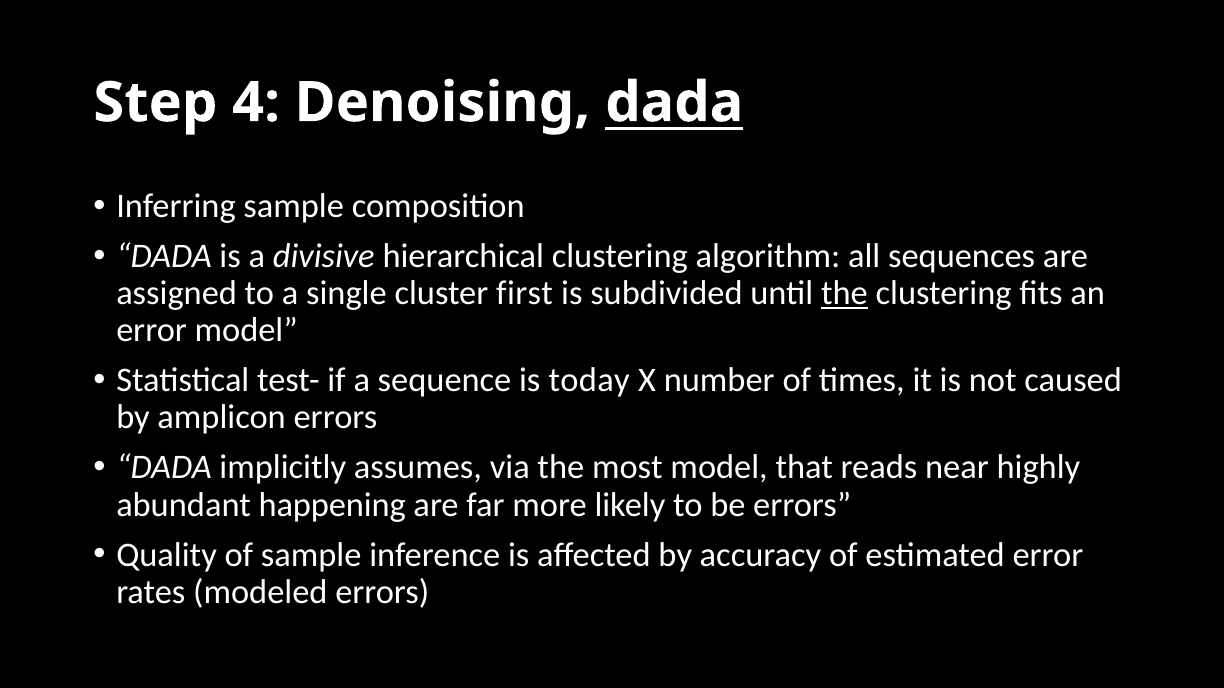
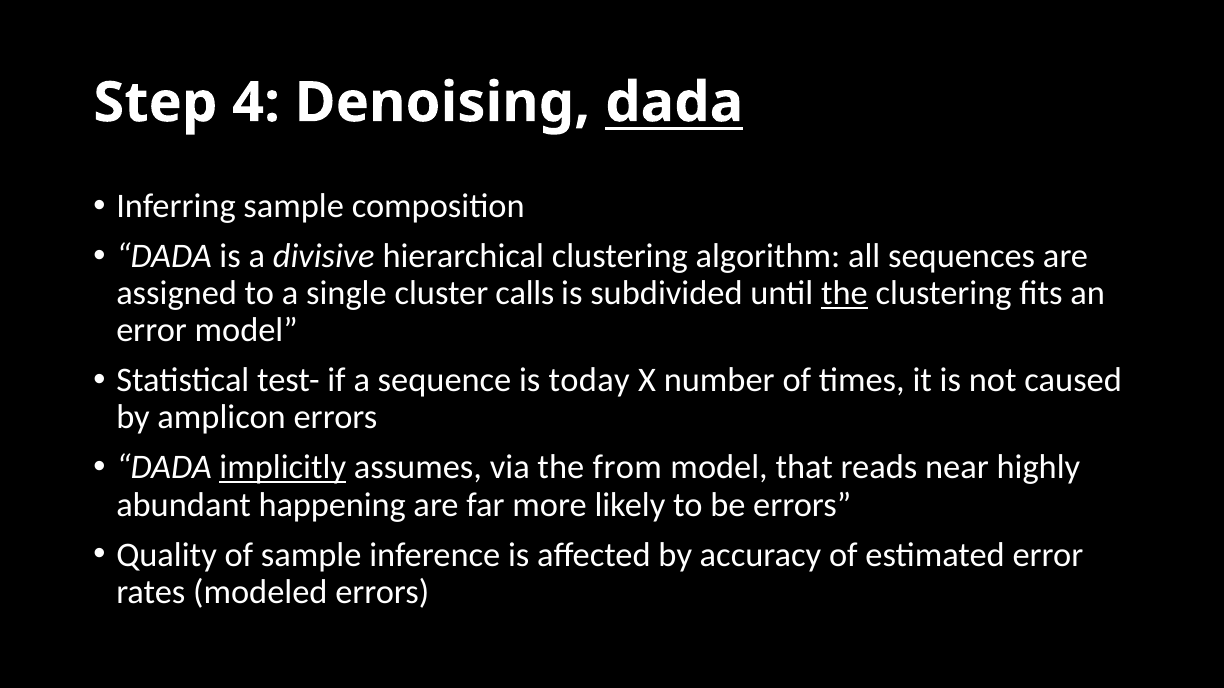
first: first -> calls (525, 293)
implicitly underline: none -> present (283, 468)
most: most -> from (627, 468)
